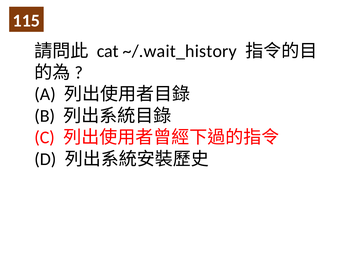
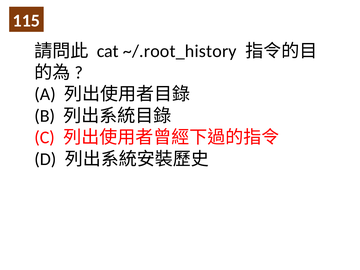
~/.wait_history: ~/.wait_history -> ~/.root_history (180, 51)
